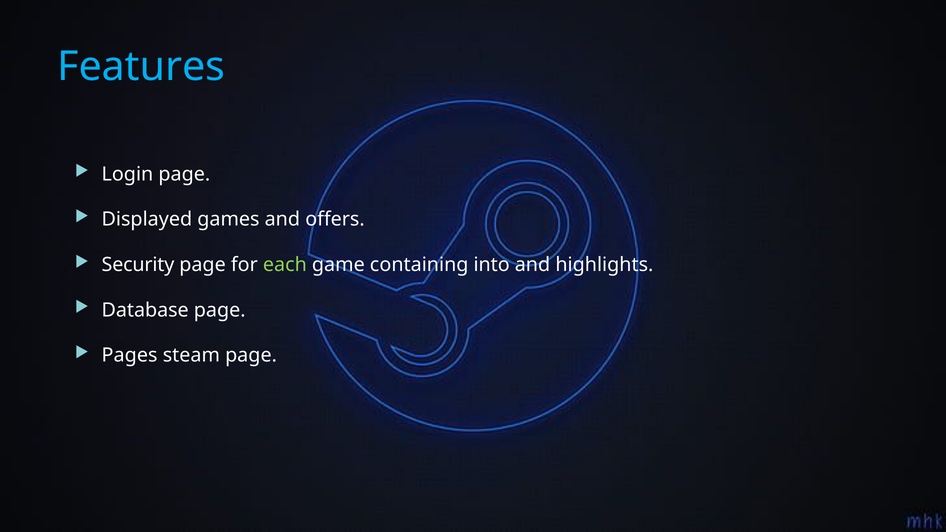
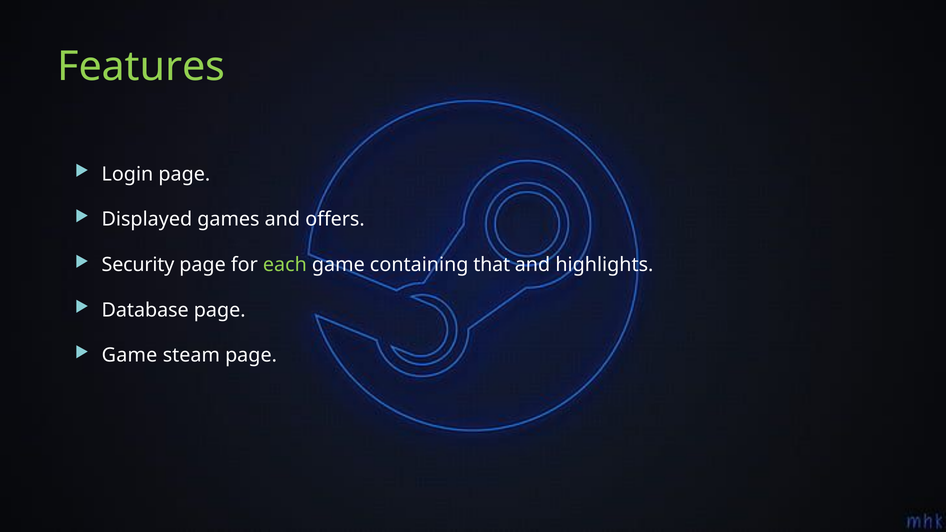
Features colour: light blue -> light green (141, 66)
into: into -> that (492, 265)
Pages: Pages -> Game (129, 355)
